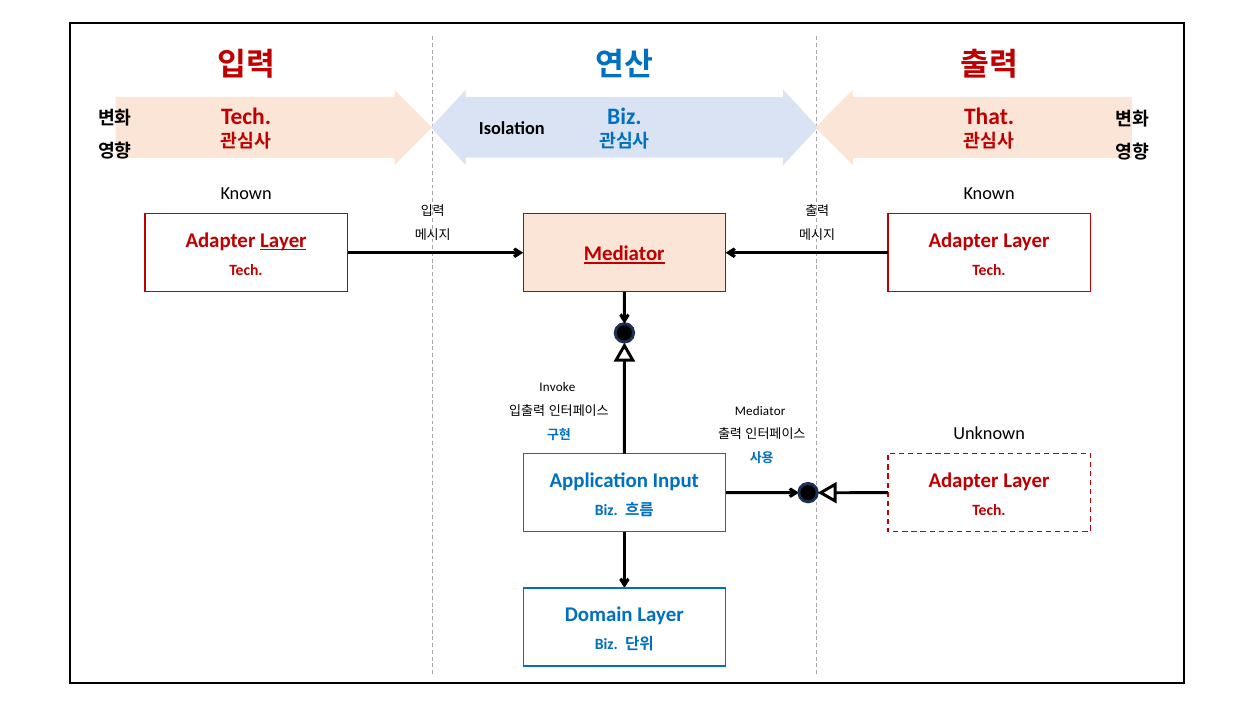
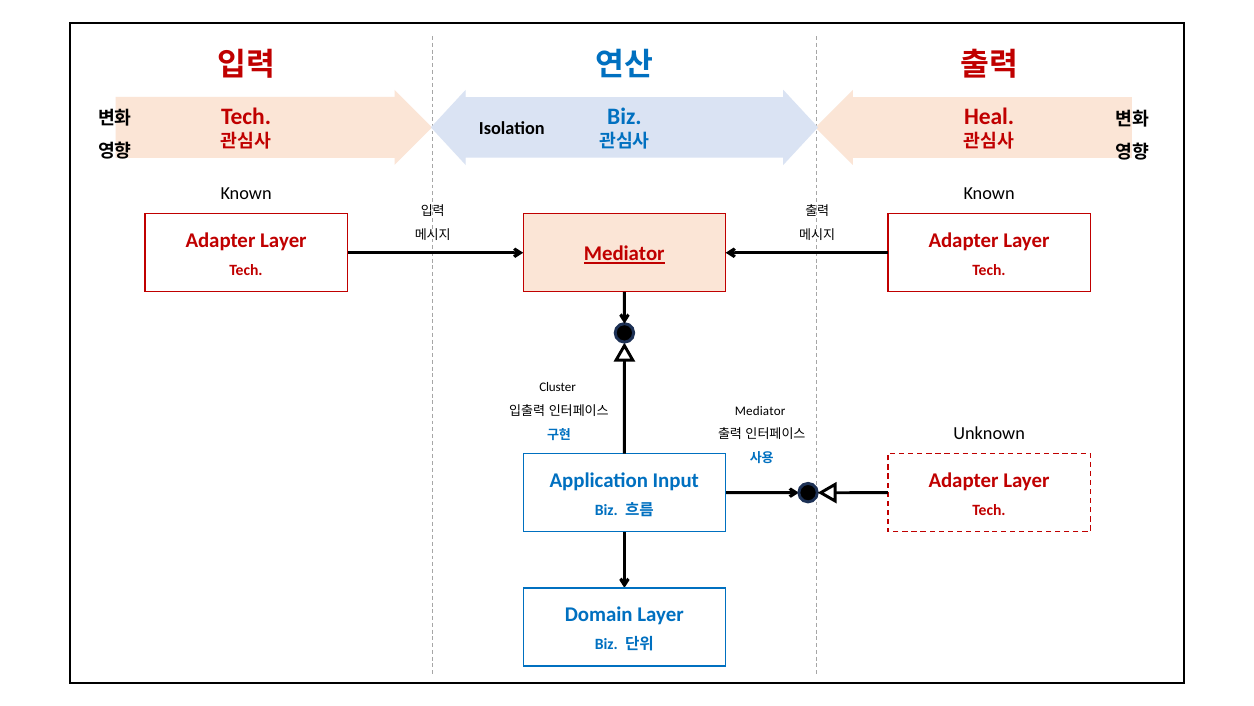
That: That -> Heal (989, 117)
Layer underline: present -> none (283, 240)
Invoke: Invoke -> Cluster (558, 387)
